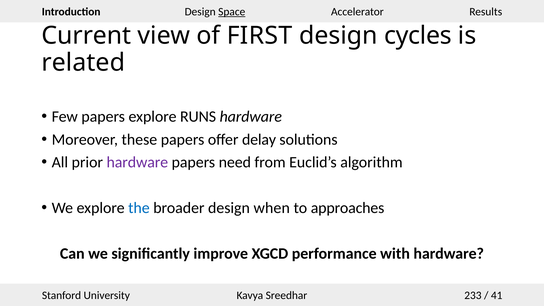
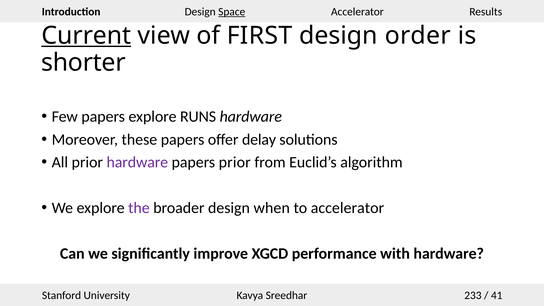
Current underline: none -> present (86, 36)
cycles: cycles -> order (418, 36)
related: related -> shorter (83, 63)
papers need: need -> prior (235, 162)
the colour: blue -> purple (139, 208)
to approaches: approaches -> accelerator (347, 208)
